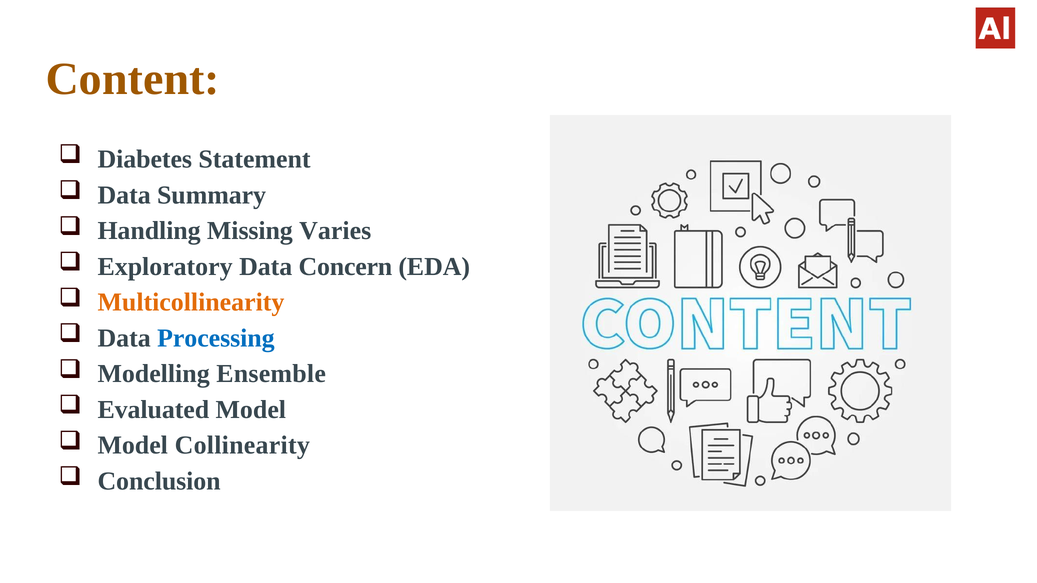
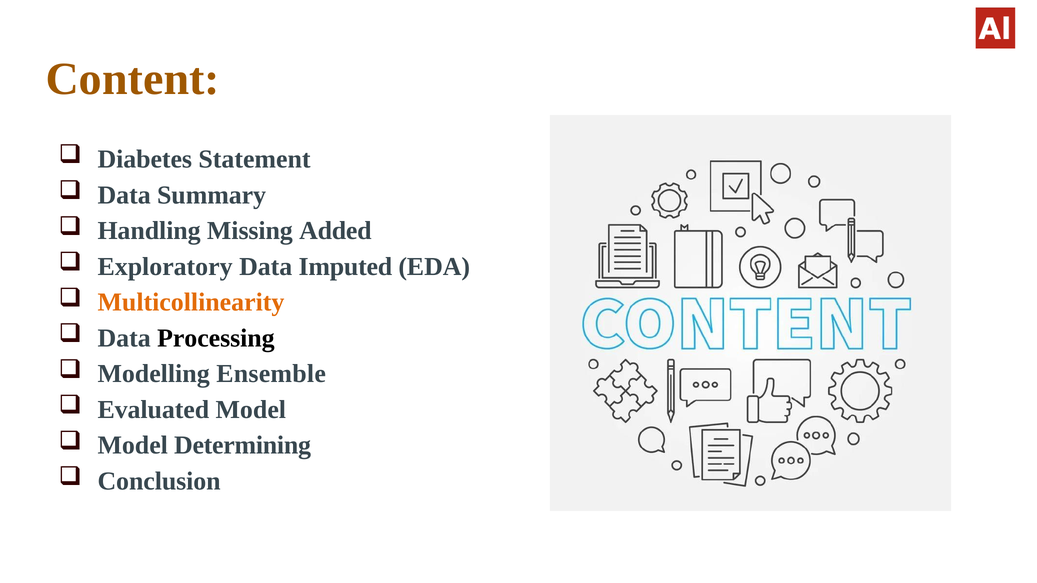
Varies: Varies -> Added (335, 231)
Concern: Concern -> Imputed (345, 267)
Processing colour: blue -> black (216, 338)
Collinearity: Collinearity -> Determining (243, 446)
